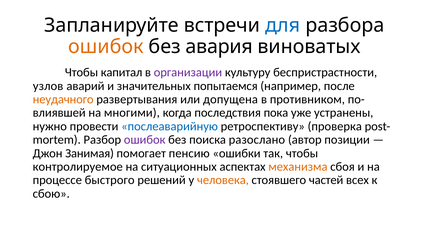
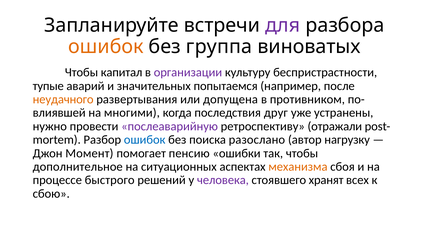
для colour: blue -> purple (283, 25)
авария: авария -> группа (219, 47)
узлов: узлов -> тупые (48, 86)
пока: пока -> друг (276, 113)
послеаварийную colour: blue -> purple (170, 126)
проверка: проверка -> отражали (335, 126)
ошибок colour: purple -> blue (145, 140)
позиции: позиции -> нагрузку (347, 140)
Занимая: Занимая -> Момент (89, 153)
контролируемое: контролируемое -> дополнительное (78, 167)
человека colour: orange -> purple (223, 180)
частей: частей -> хранят (326, 180)
